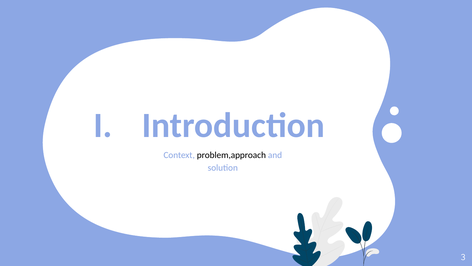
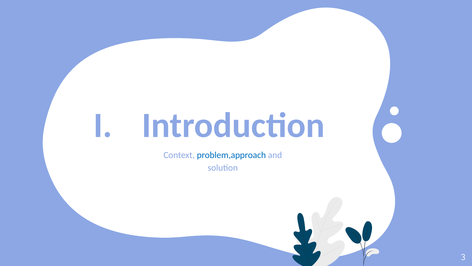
problem,approach colour: black -> blue (231, 155)
